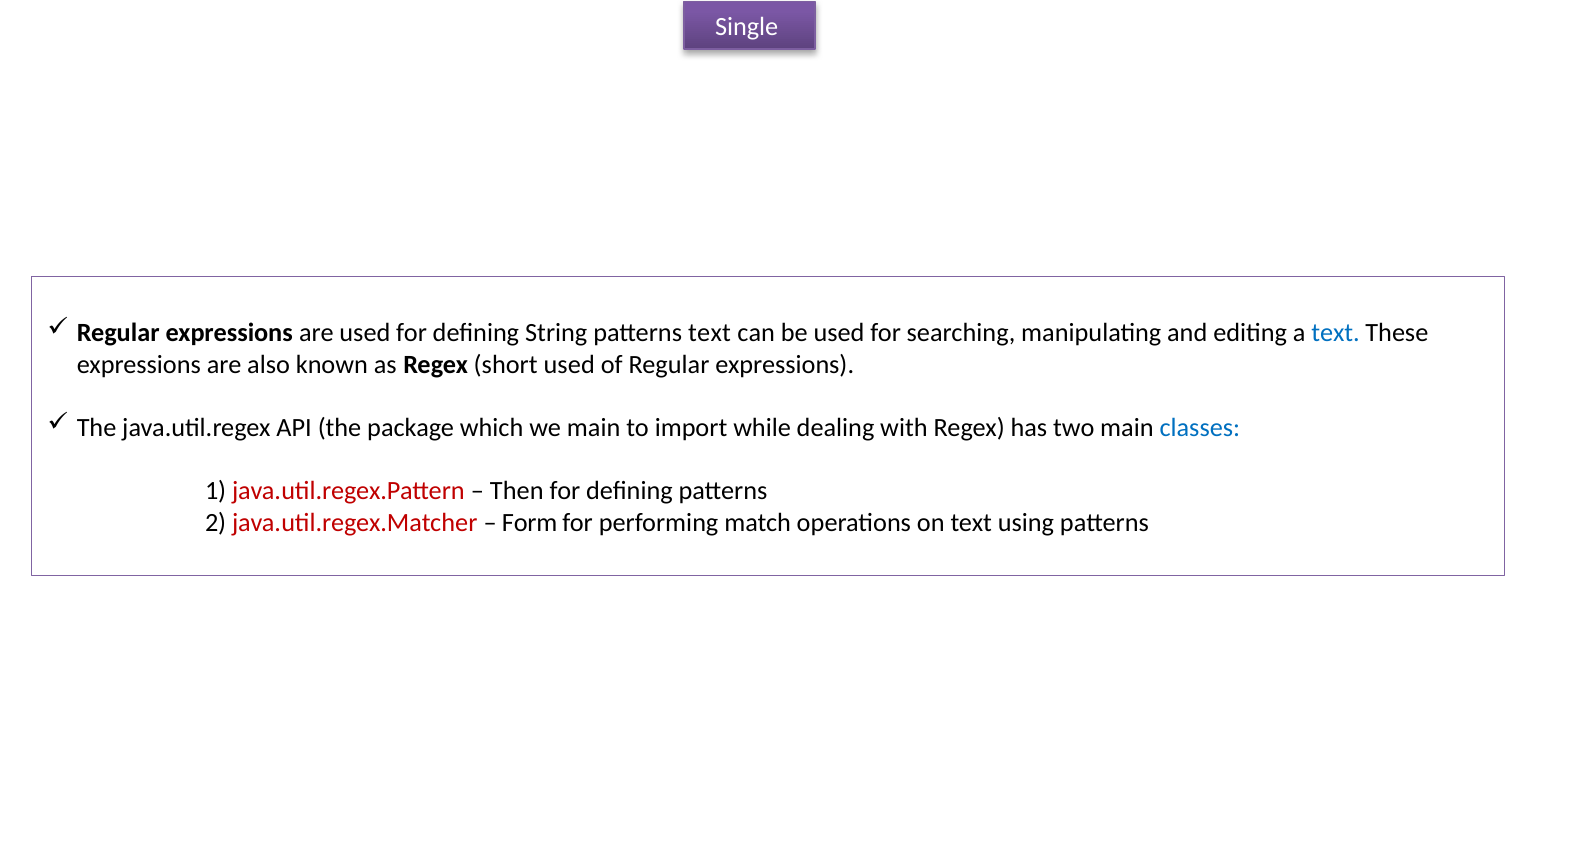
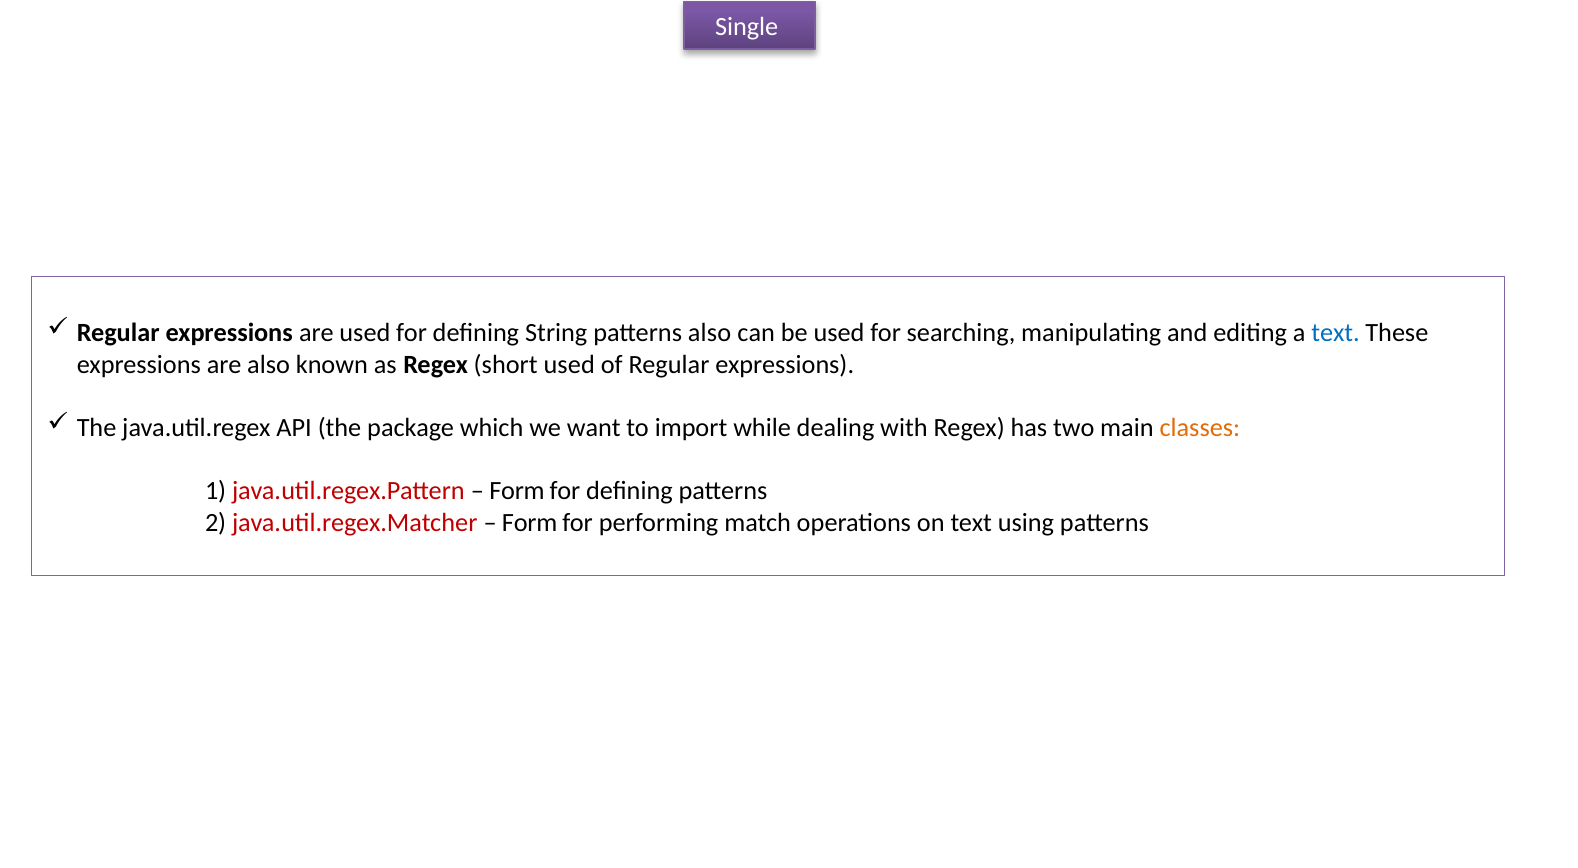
patterns text: text -> also (710, 333)
we main: main -> want (594, 428)
classes colour: blue -> orange (1200, 428)
Then: Then -> Form (517, 491)
